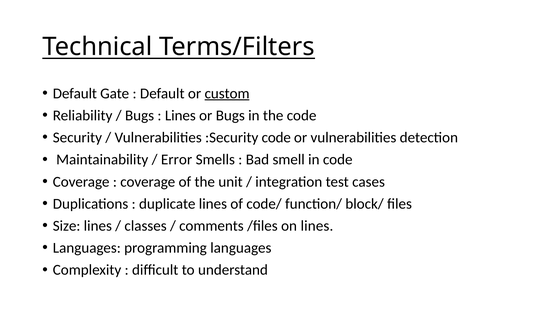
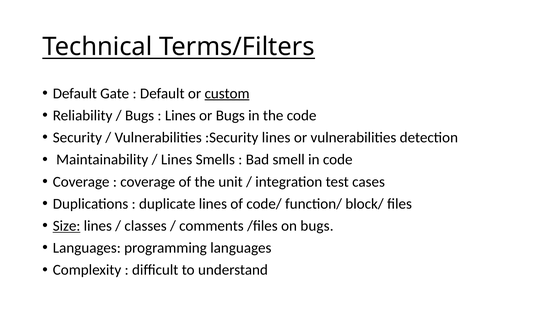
:Security code: code -> lines (276, 137)
Error: Error -> Lines (177, 160)
Size underline: none -> present (67, 226)
on lines: lines -> bugs (317, 226)
